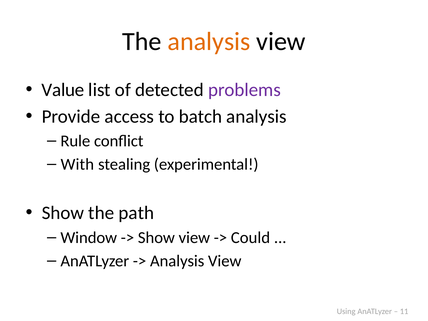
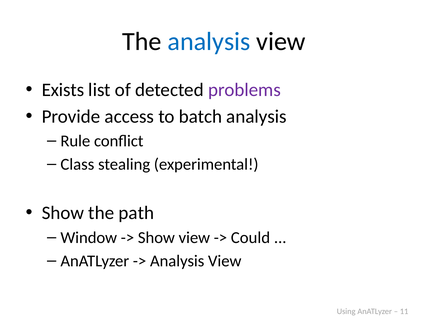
analysis colour: orange -> blue (209, 41)
Value: Value -> Exists (63, 90)
With: With -> Class (77, 164)
